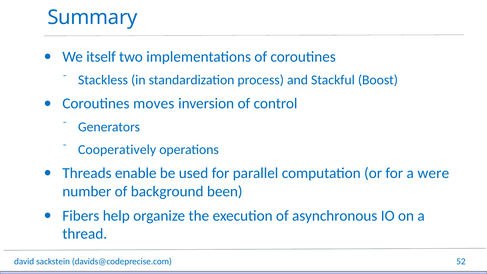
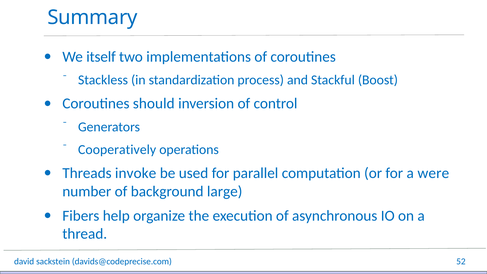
moves: moves -> should (154, 104)
enable: enable -> invoke (136, 173)
been: been -> large (225, 191)
